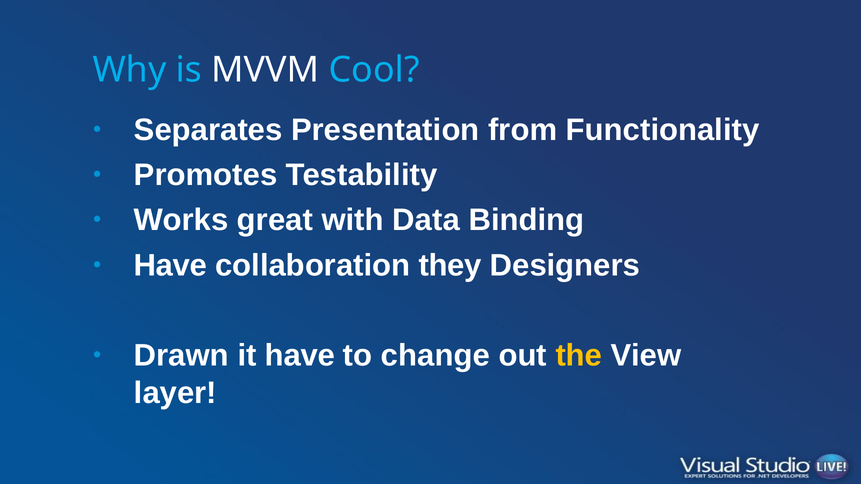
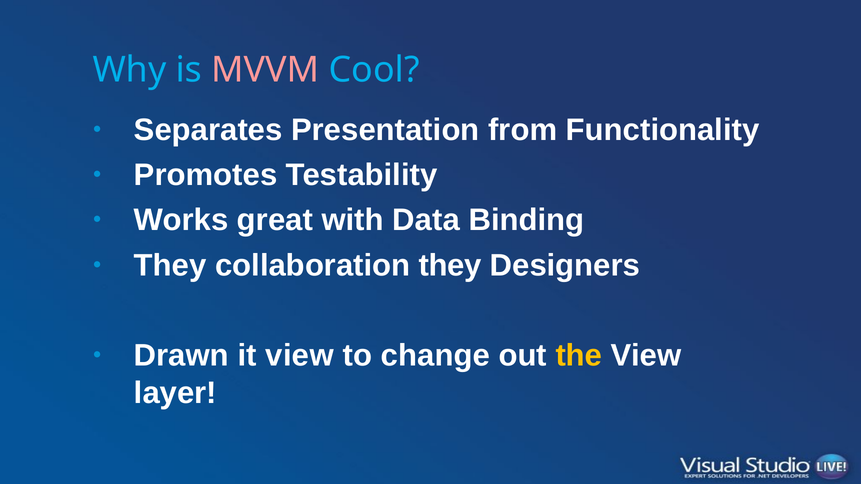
MVVM colour: white -> pink (265, 70)
Have: Have -> They (170, 265)
it have: have -> view (300, 356)
